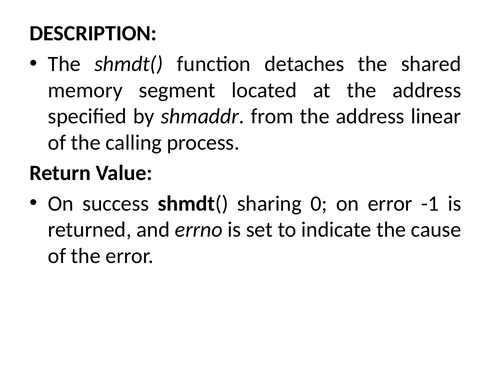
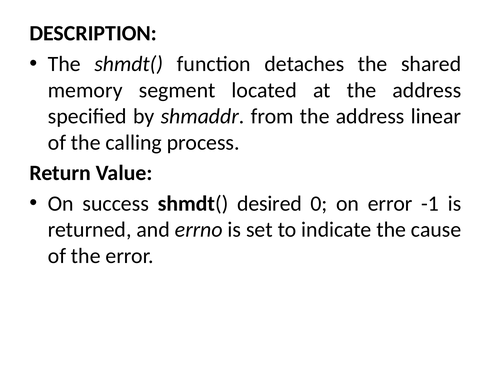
sharing: sharing -> desired (269, 204)
